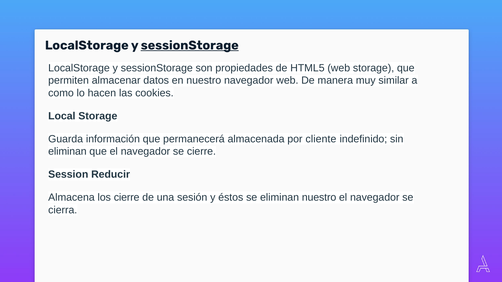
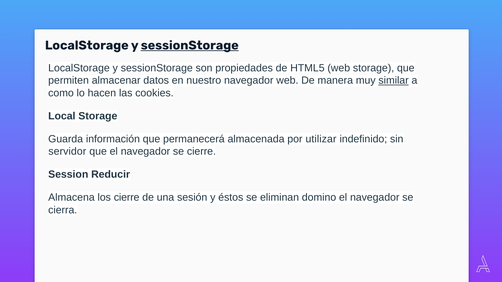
similar underline: none -> present (394, 81)
cliente: cliente -> utilizar (321, 139)
eliminan: eliminan -> servidor (67, 152)
eliminan nuestro: nuestro -> domino (319, 198)
